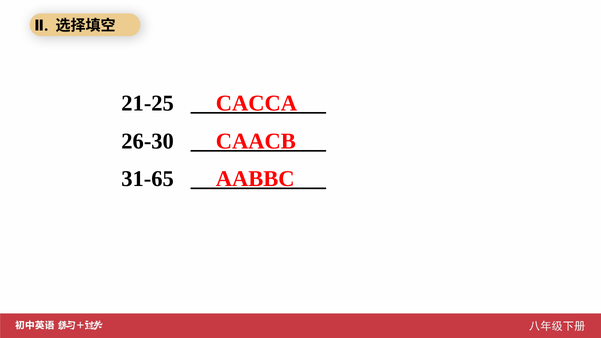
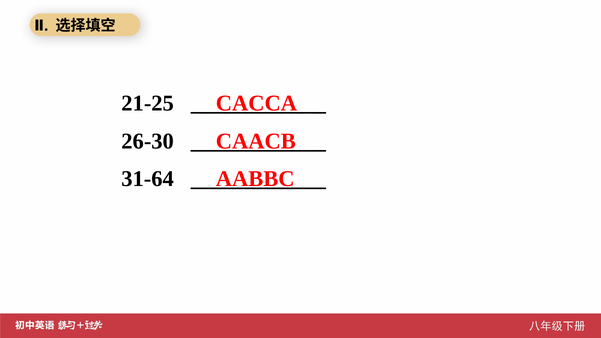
31-65: 31-65 -> 31-64 (148, 179)
